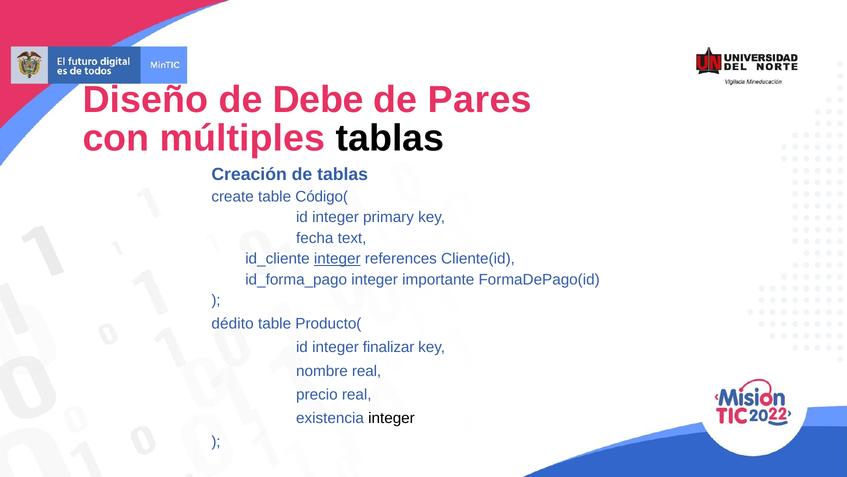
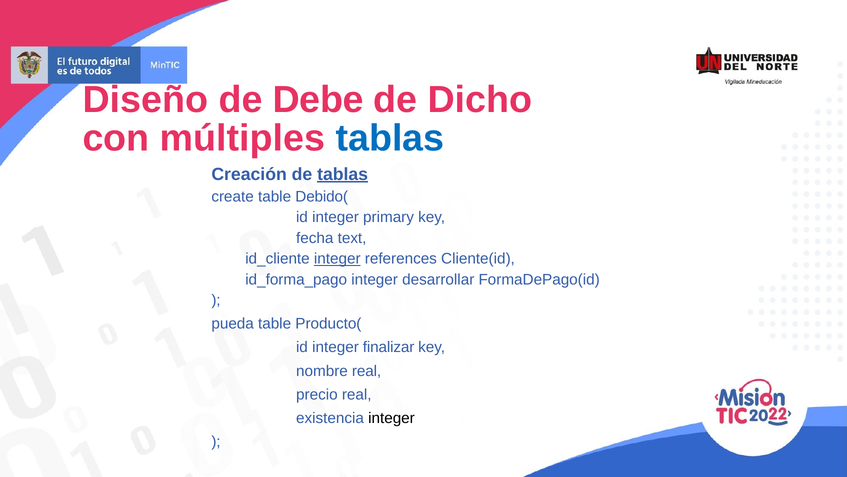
Pares: Pares -> Dicho (480, 100)
tablas colour: black -> blue (390, 138)
tablas underline: none -> present (343, 174)
Código(: Código( -> Debido( (322, 196)
importante: importante -> desarrollar (438, 279)
dédito: dédito -> pueda (233, 323)
